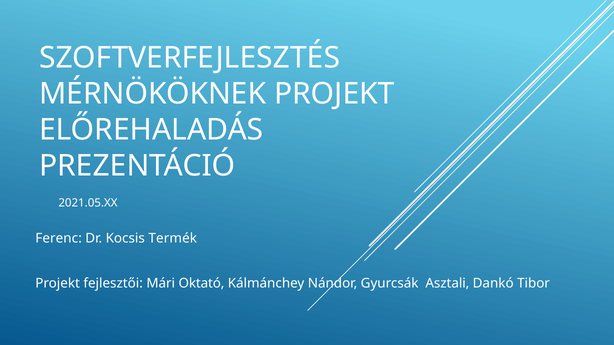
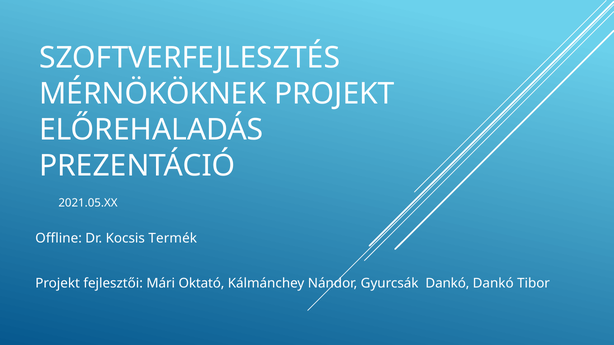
Ferenc: Ferenc -> Offline (59, 239)
Gyurcsák Asztali: Asztali -> Dankó (447, 284)
